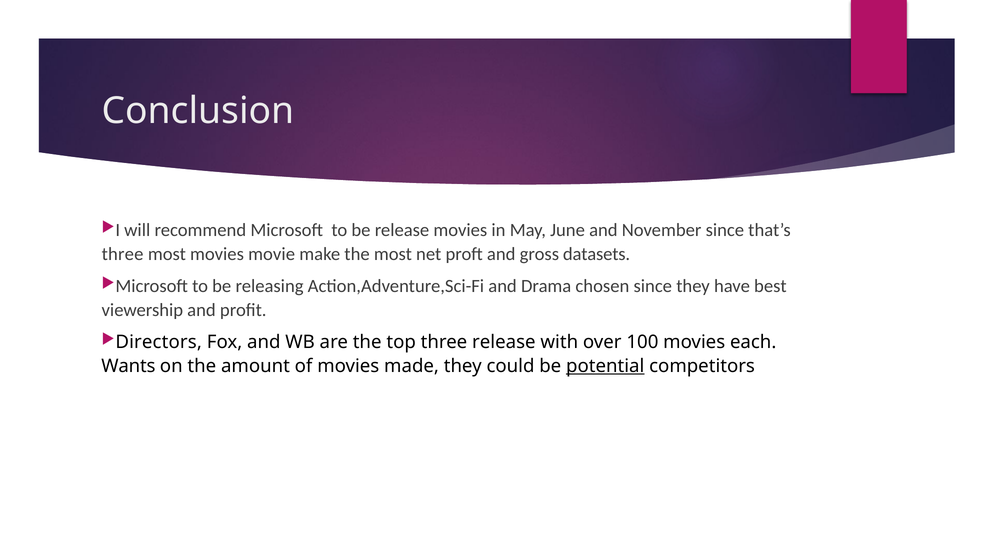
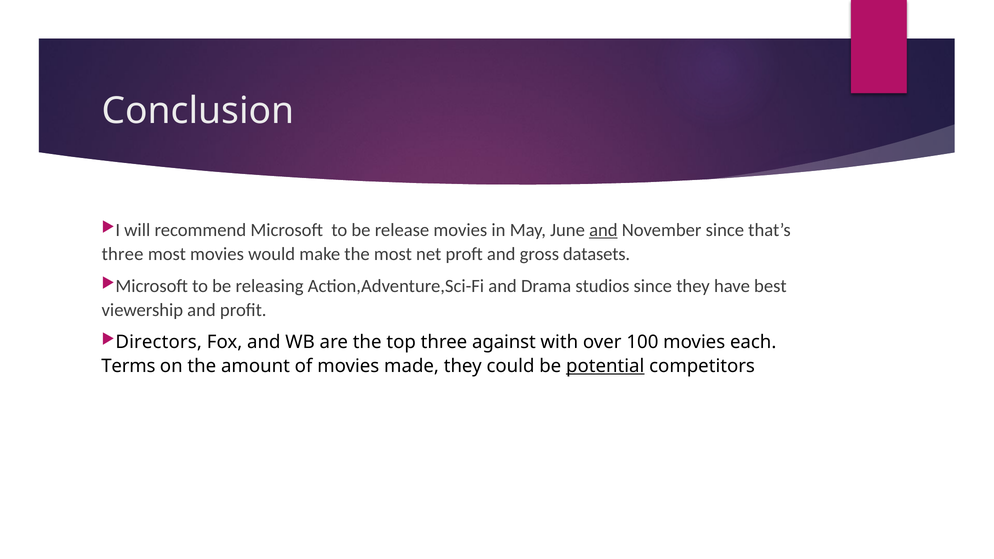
and underline: none -> present (603, 230)
movie: movie -> would (272, 254)
chosen: chosen -> studios (602, 286)
three release: release -> against (504, 342)
Wants: Wants -> Terms (128, 366)
